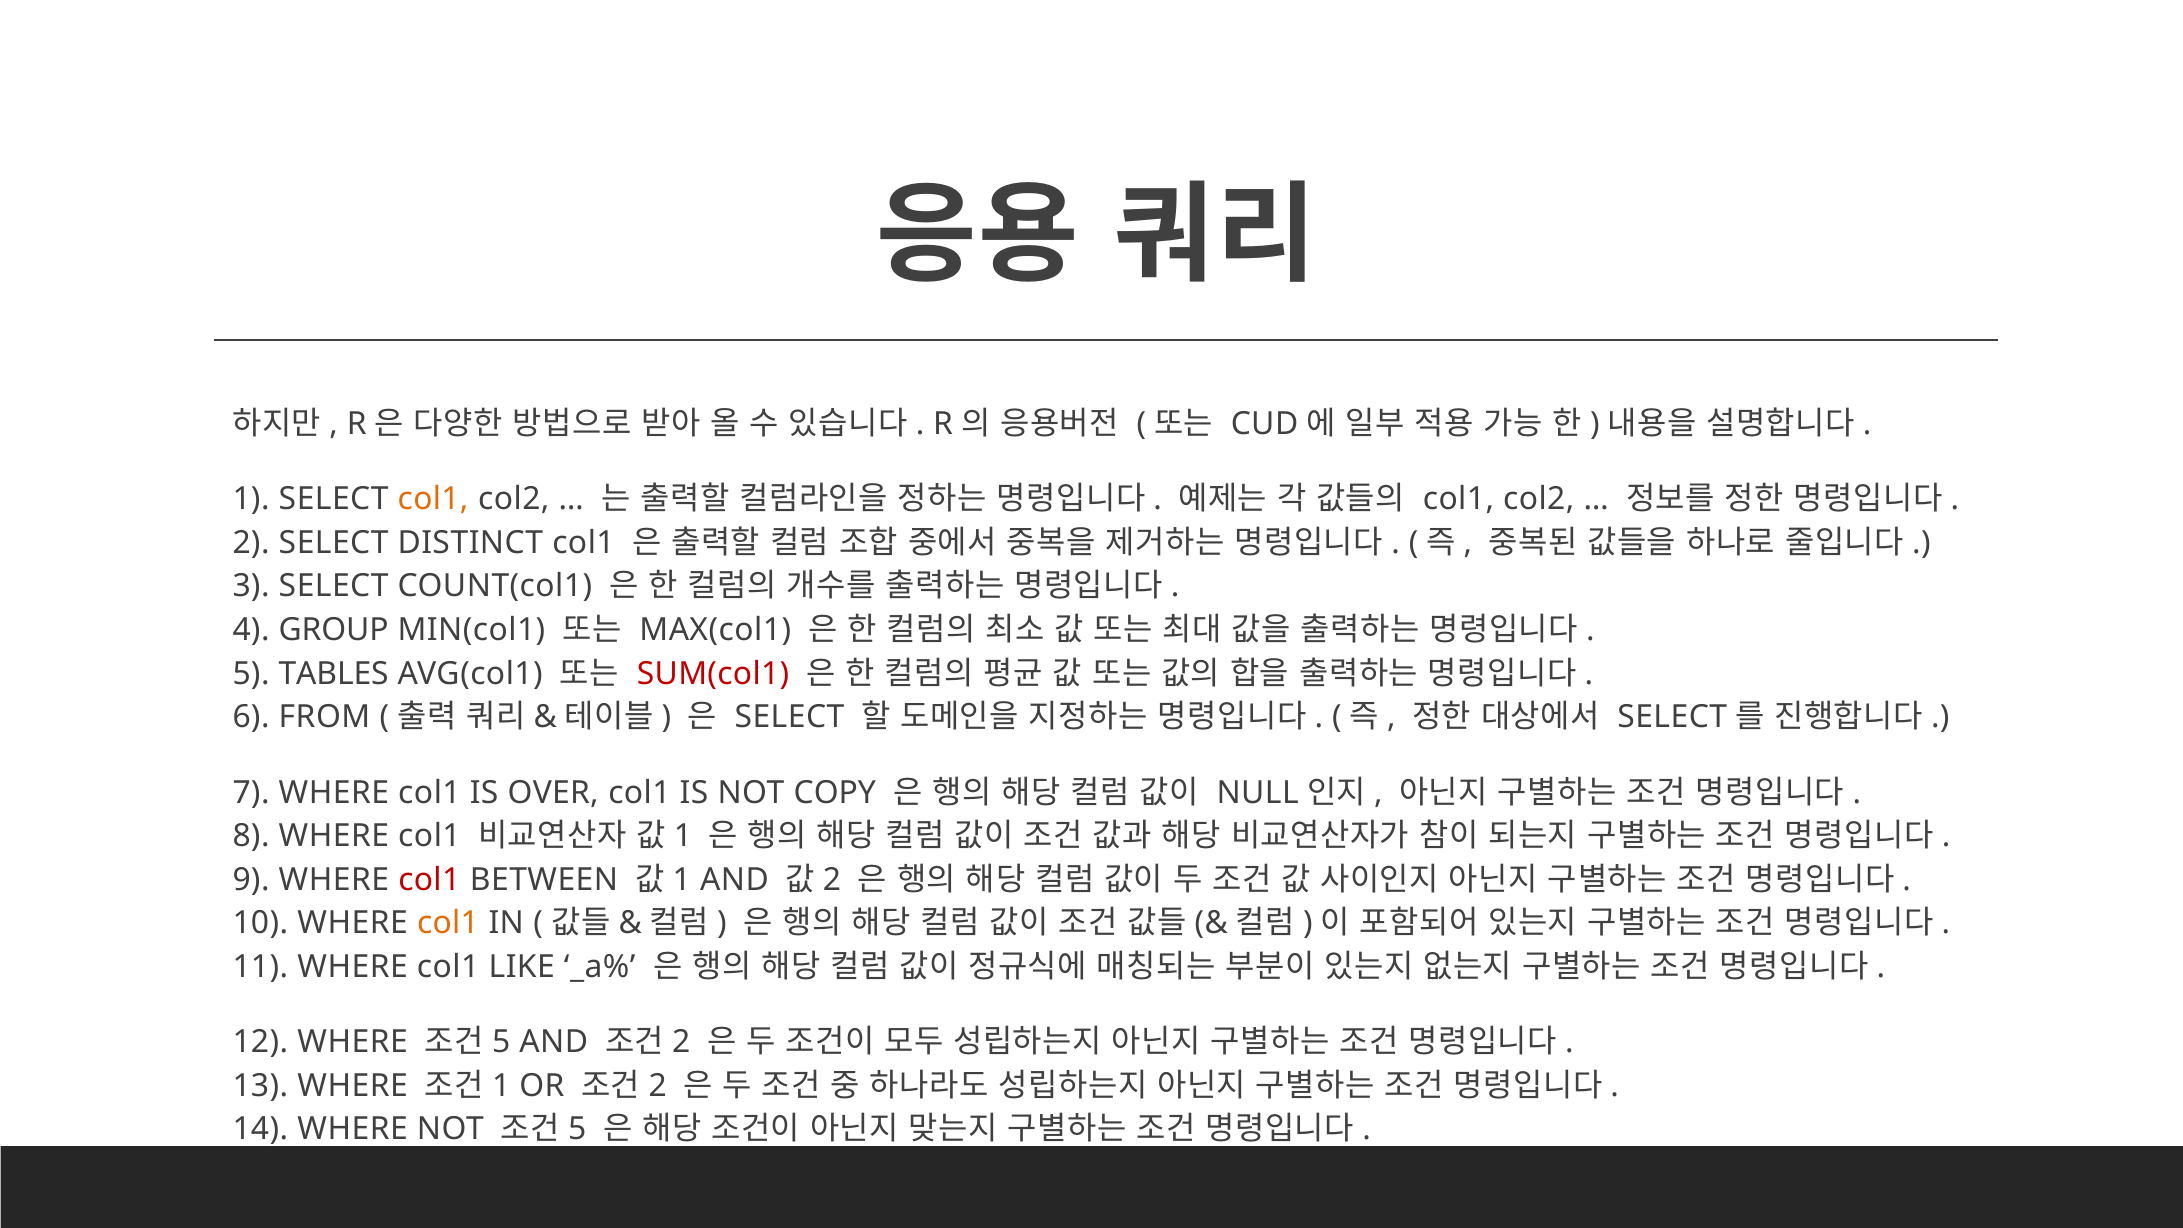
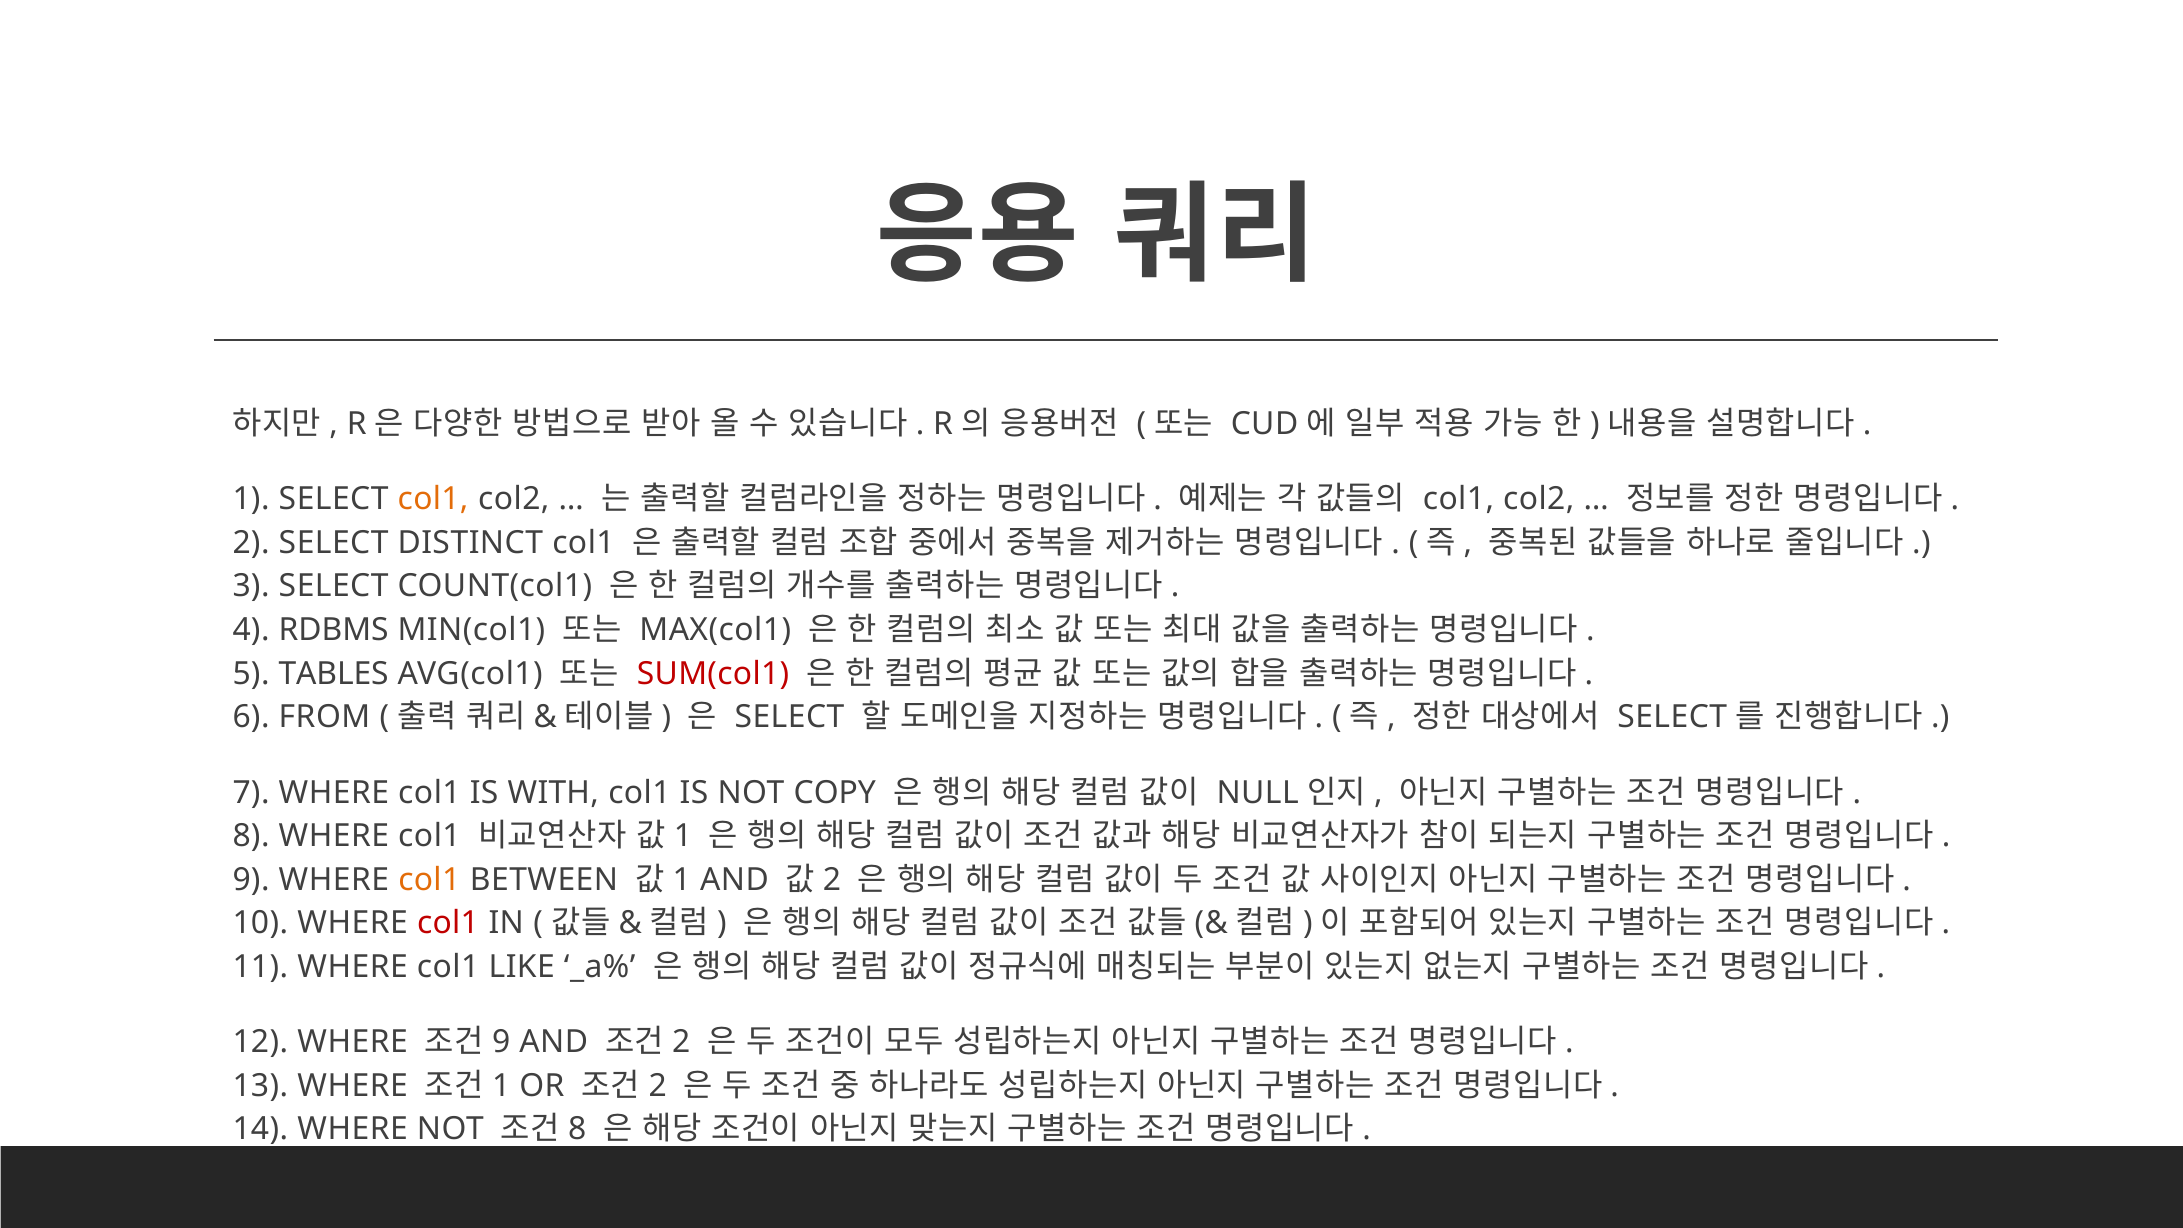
GROUP: GROUP -> RDBMS (334, 630)
OVER: OVER -> WITH (553, 793)
col1 colour: red -> orange (429, 880)
col1 colour: orange -> red (448, 923)
5: 5 -> 9 (501, 1042)
5: 5 -> 8 (577, 1129)
